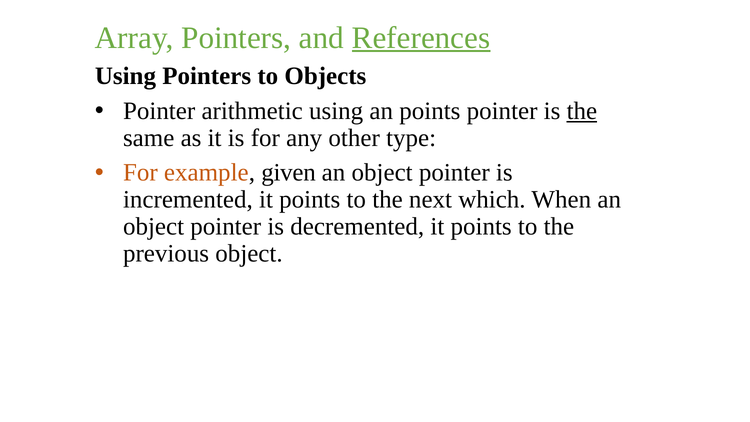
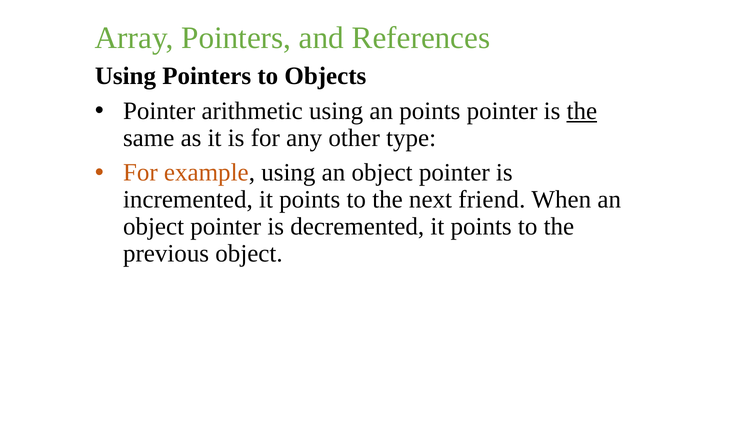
References underline: present -> none (421, 38)
example given: given -> using (288, 173)
which: which -> friend (492, 200)
